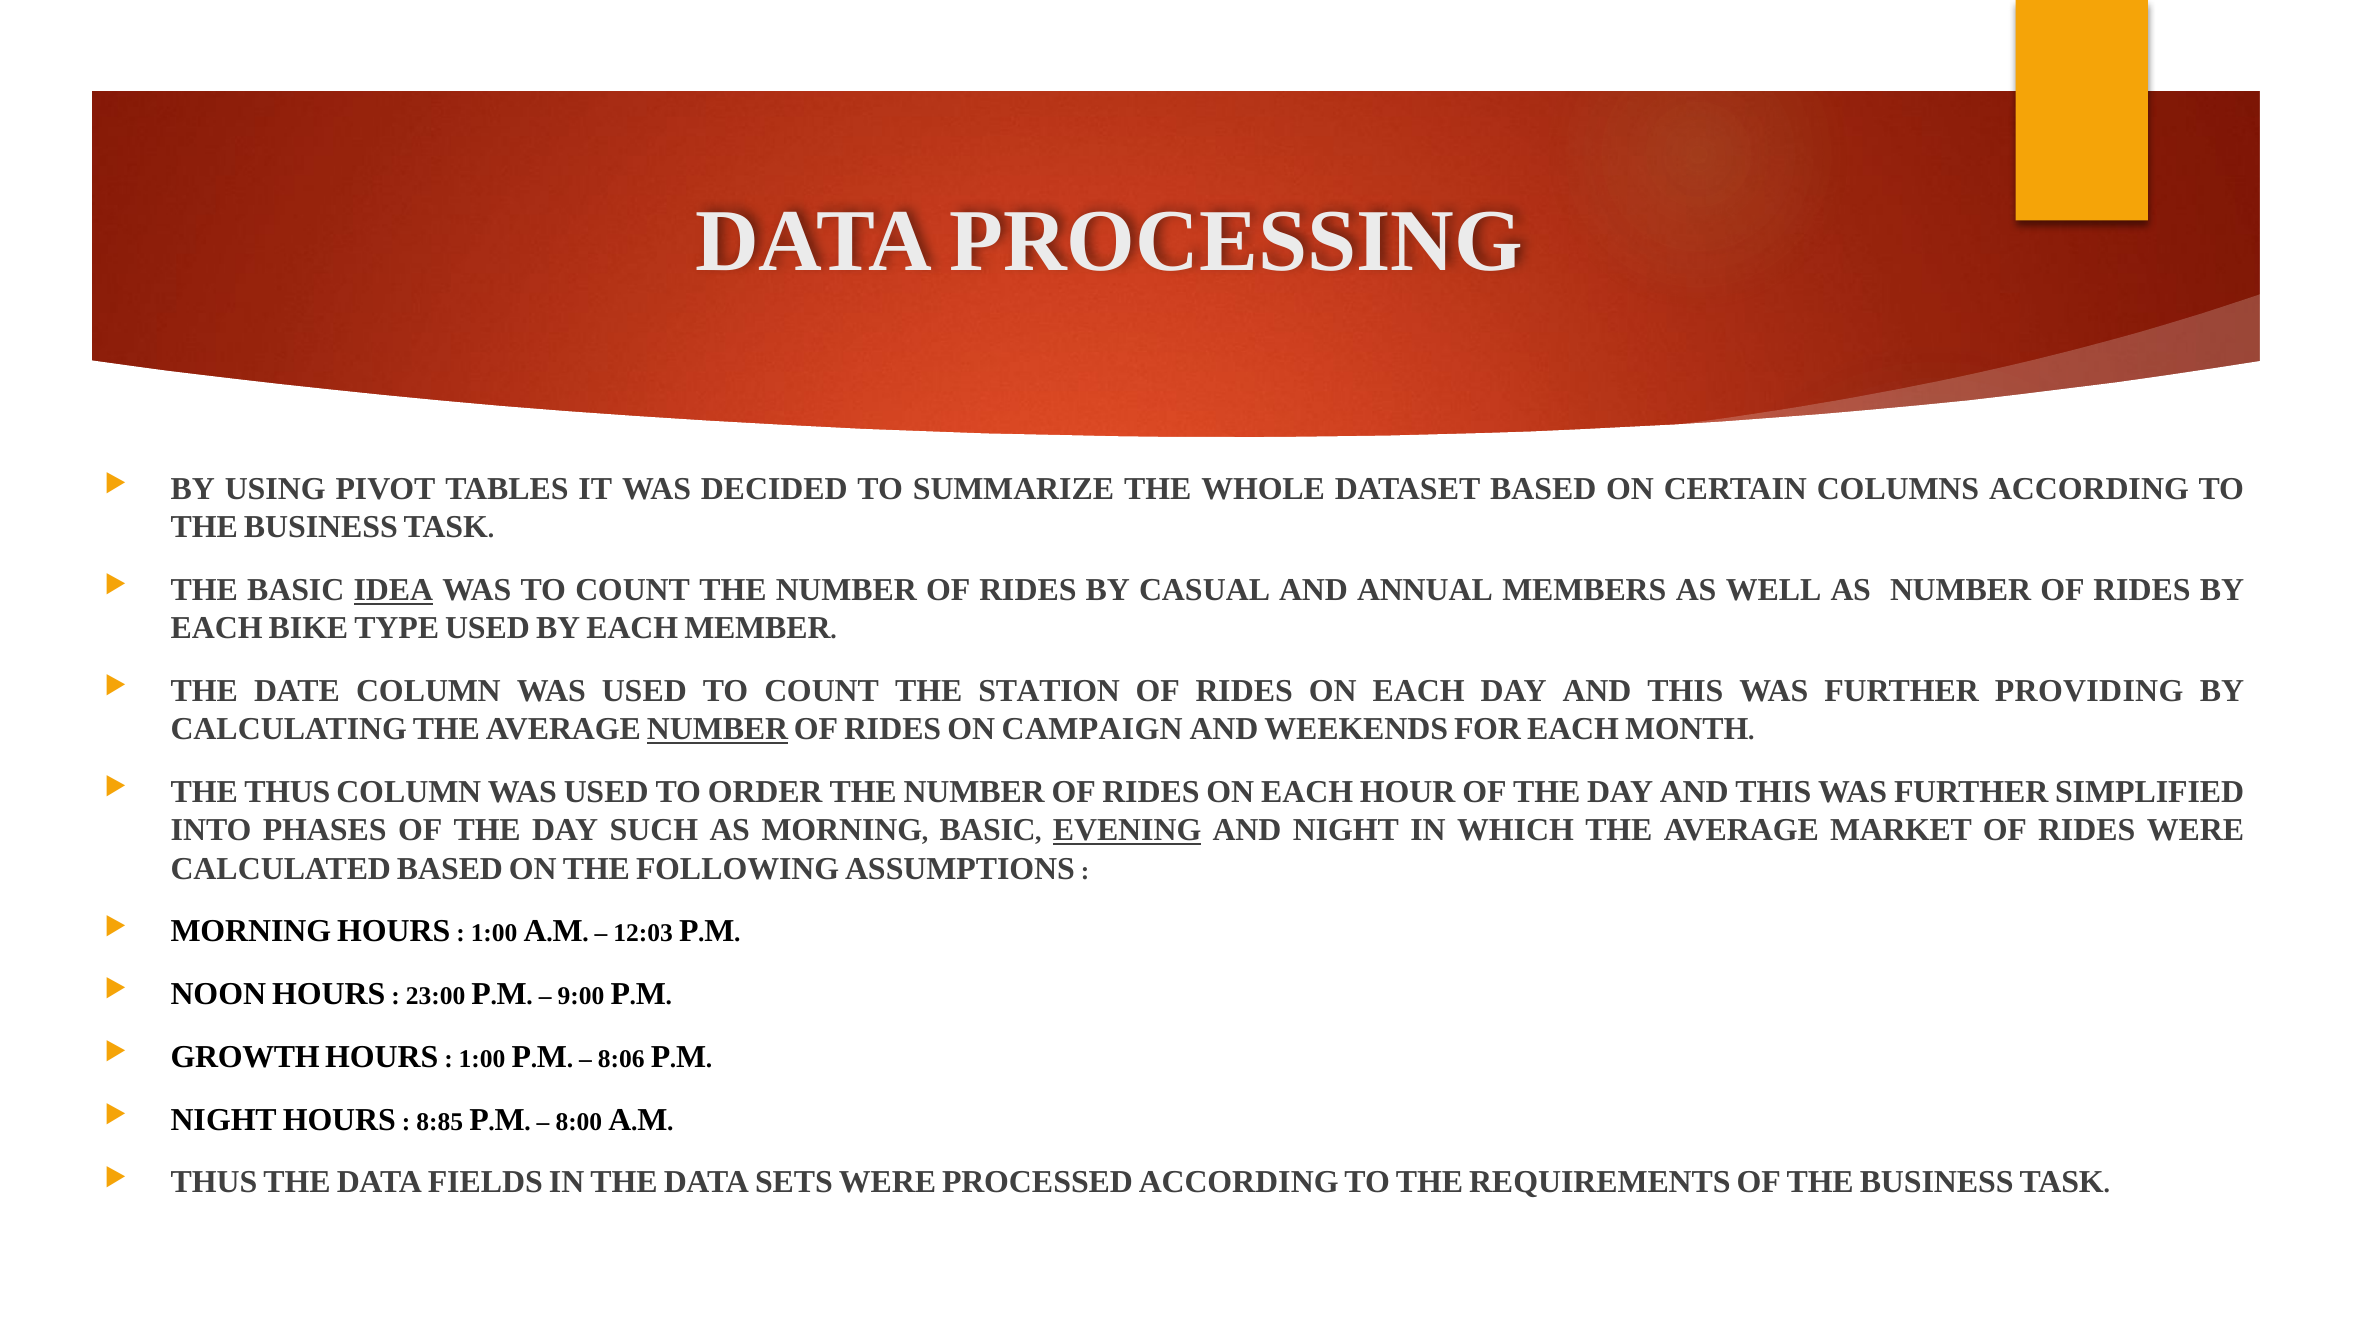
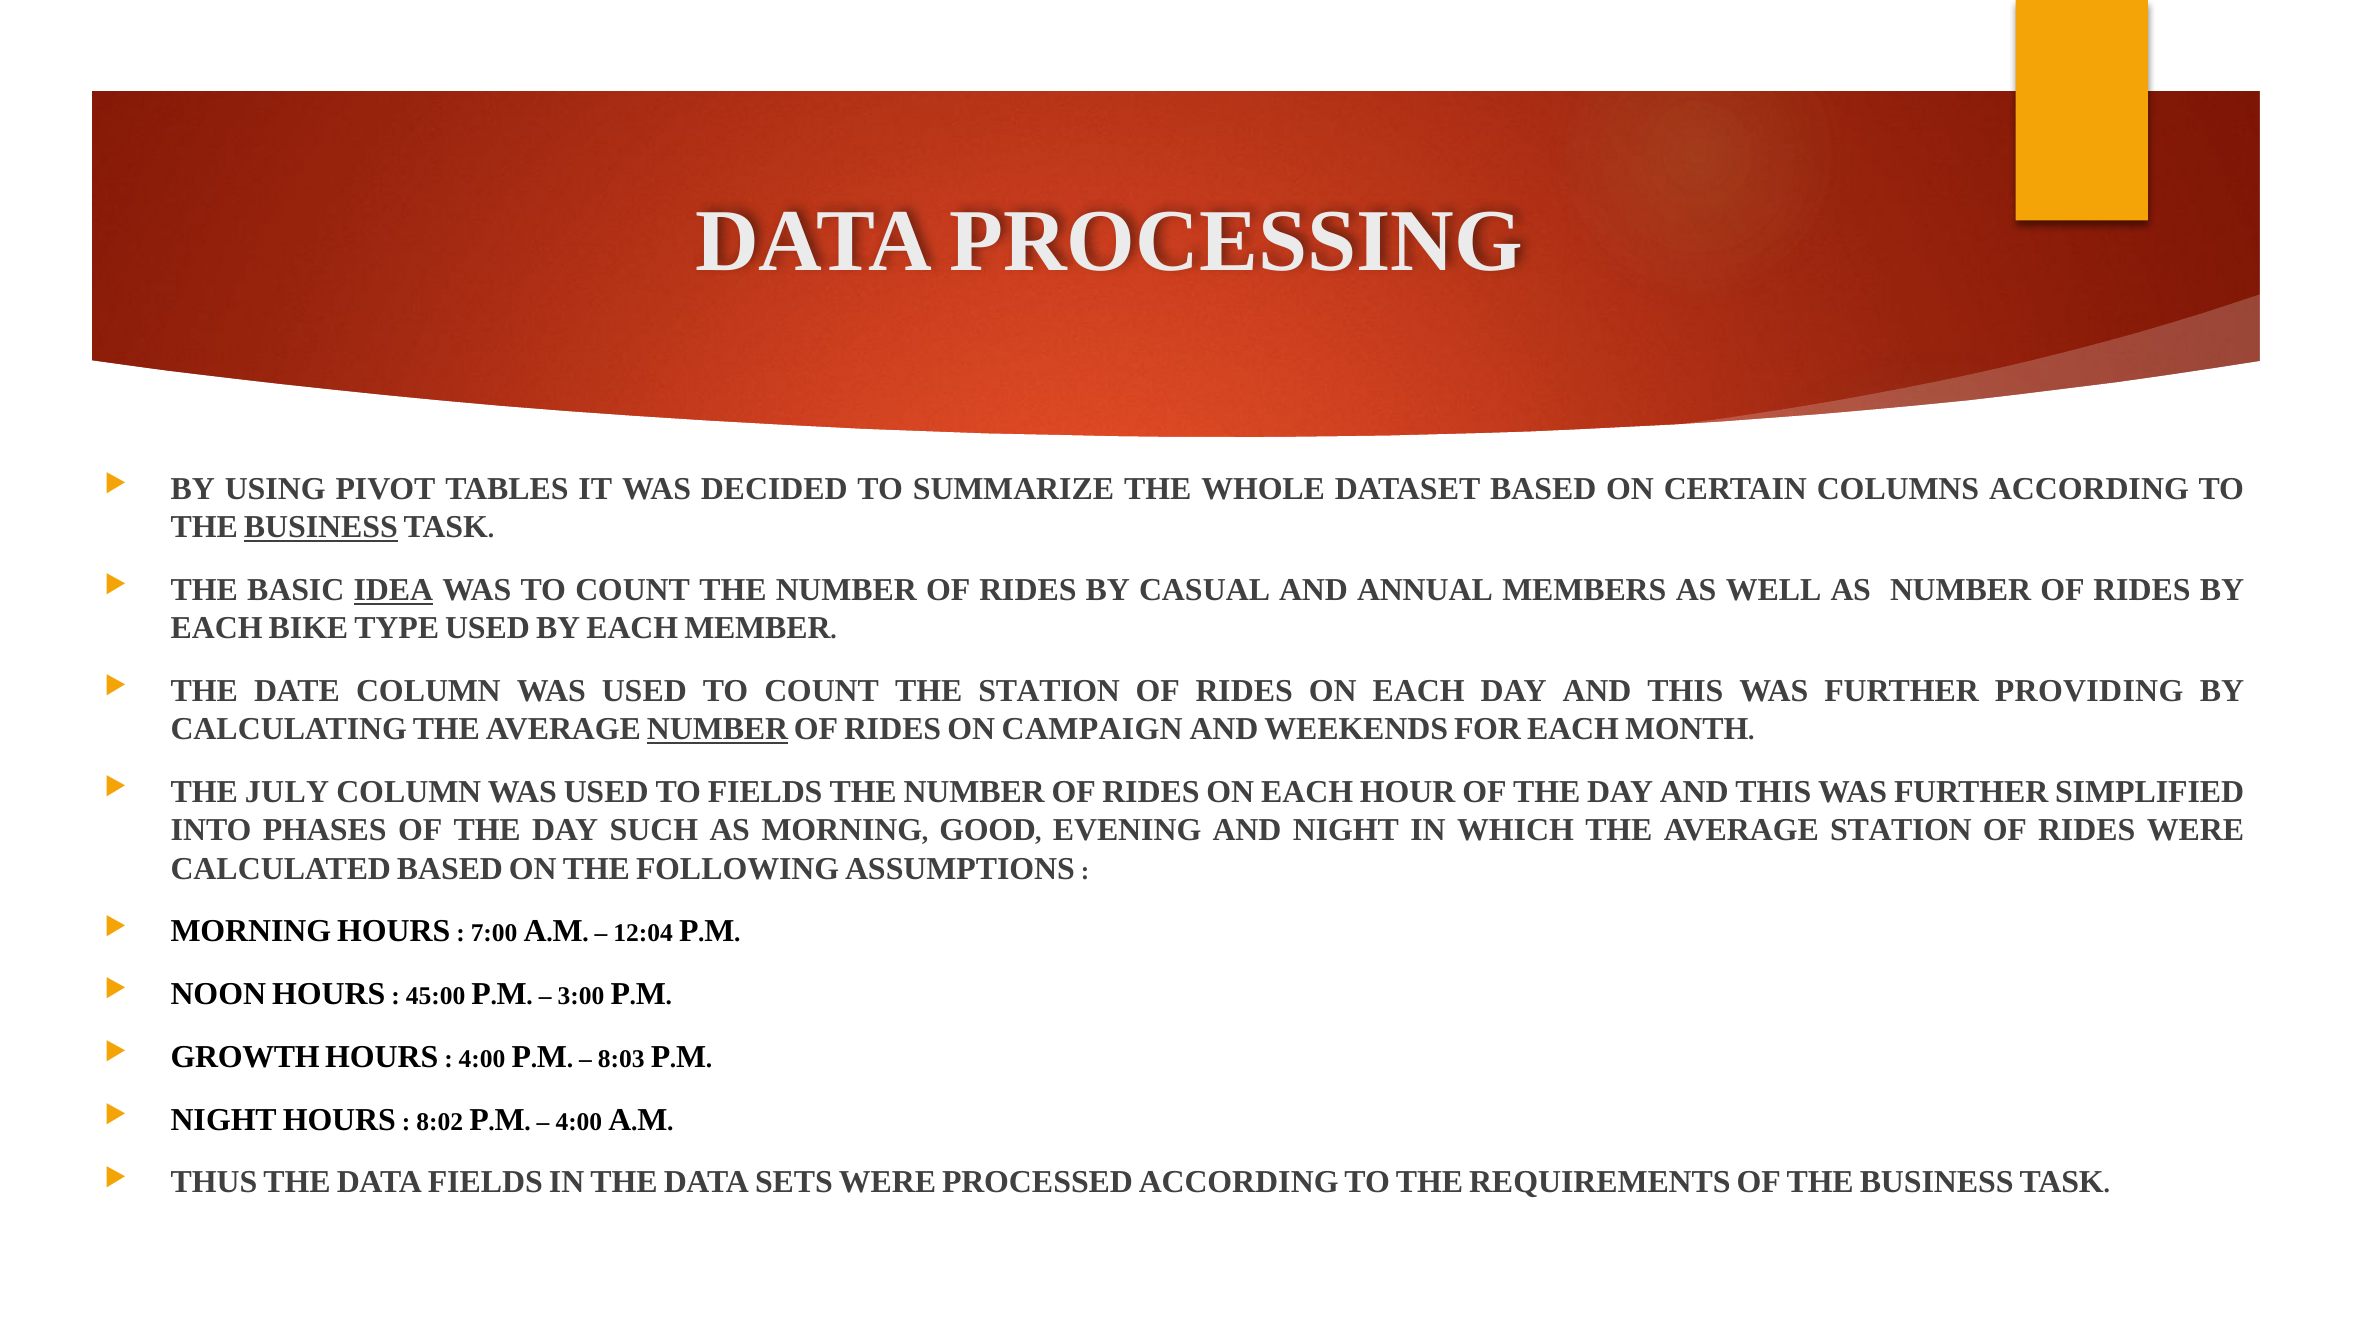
BUSINESS underline: none -> present (321, 527)
THE THUS: THUS -> JULY (287, 792)
TO ORDER: ORDER -> FIELDS (765, 792)
BASIC: BASIC -> GOOD (988, 831)
EVENING underline: present -> none (1127, 831)
AVERAGE MARKET: MARKET -> STATION (1901, 831)
1:00: 1:00 -> 7:00 (494, 934)
12:03: 12:03 -> 12:04 (643, 934)
23:00: 23:00 -> 45:00 (436, 997)
9:00: 9:00 -> 3:00 (581, 997)
1:00: 1:00 -> 4:00 (482, 1059)
8:06: 8:06 -> 8:03 (621, 1059)
8:85: 8:85 -> 8:02 (440, 1122)
8:00: 8:00 -> 4:00 (579, 1122)
